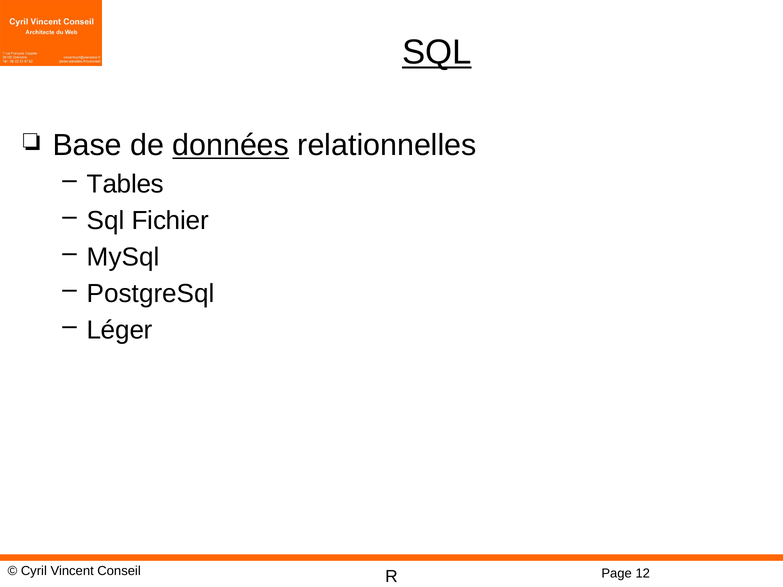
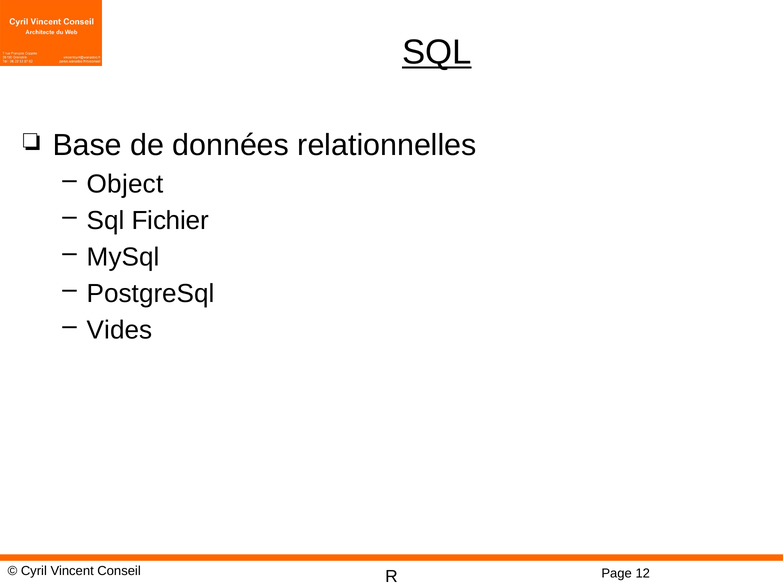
données underline: present -> none (231, 145)
Tables: Tables -> Object (125, 184)
Léger: Léger -> Vides (119, 330)
